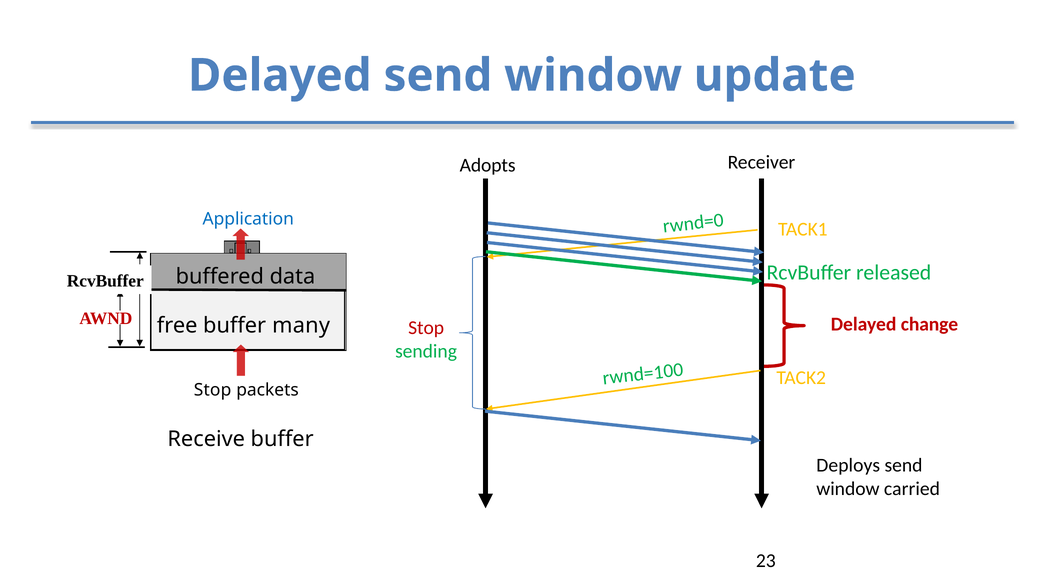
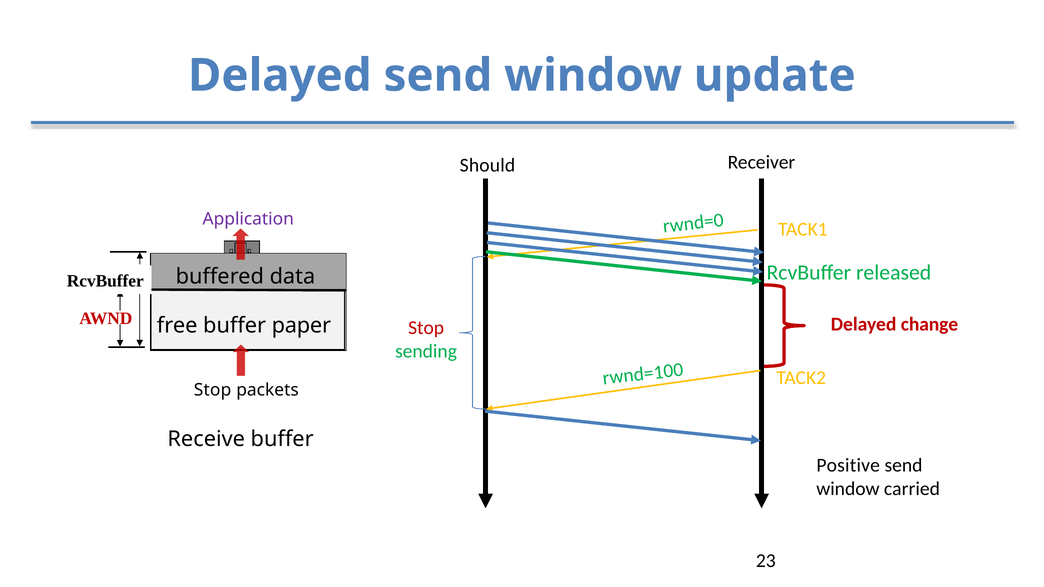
Adopts: Adopts -> Should (487, 165)
Application colour: blue -> purple (248, 219)
many: many -> paper (301, 326)
Deploys: Deploys -> Positive (848, 465)
